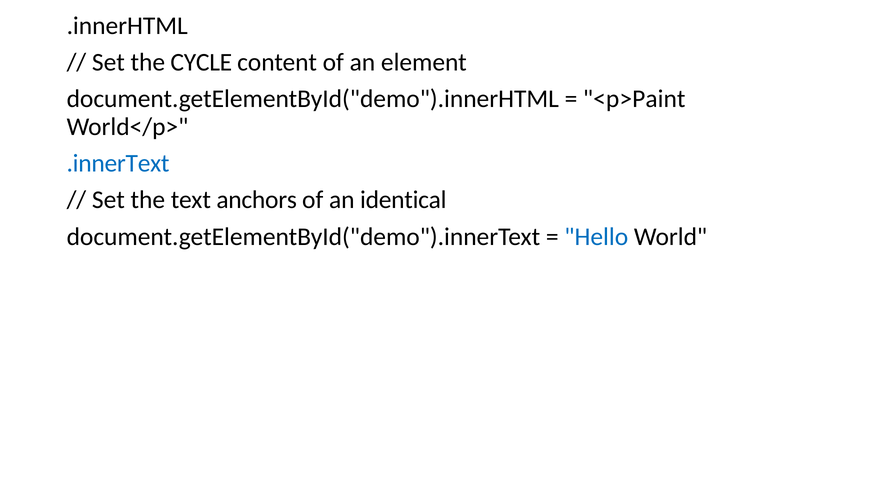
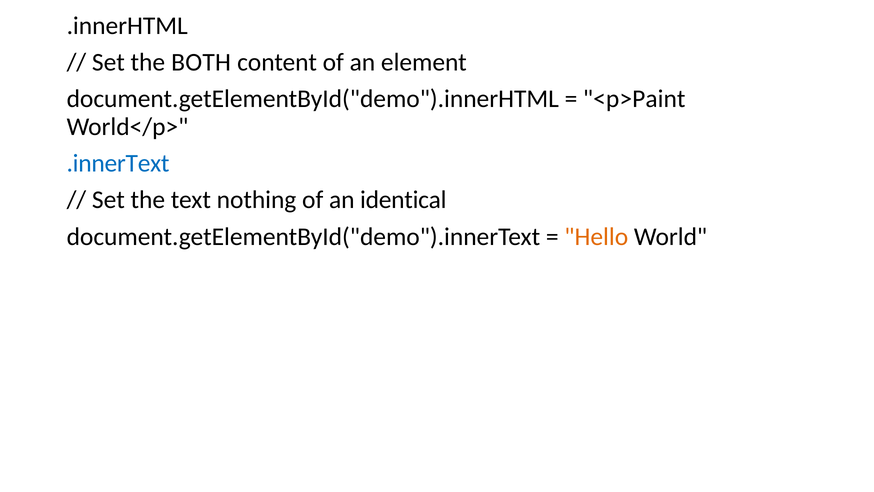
CYCLE: CYCLE -> BOTH (201, 62)
anchors: anchors -> nothing (257, 200)
Hello colour: blue -> orange (596, 236)
